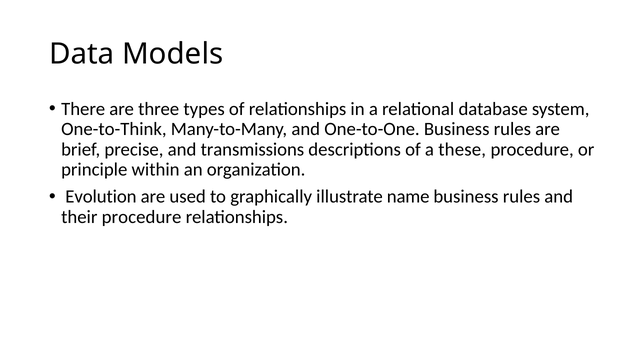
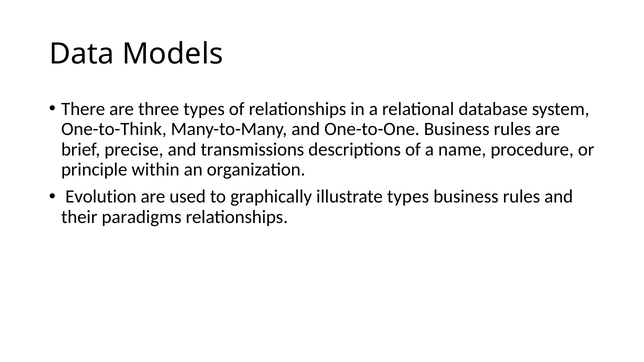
these: these -> name (462, 149)
illustrate name: name -> types (408, 197)
their procedure: procedure -> paradigms (142, 217)
